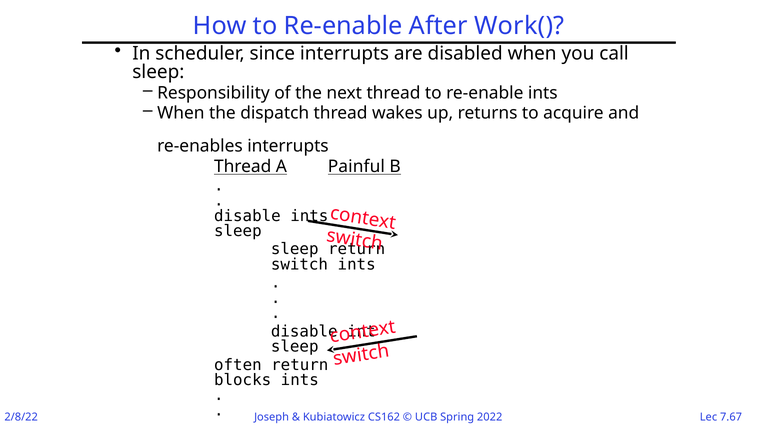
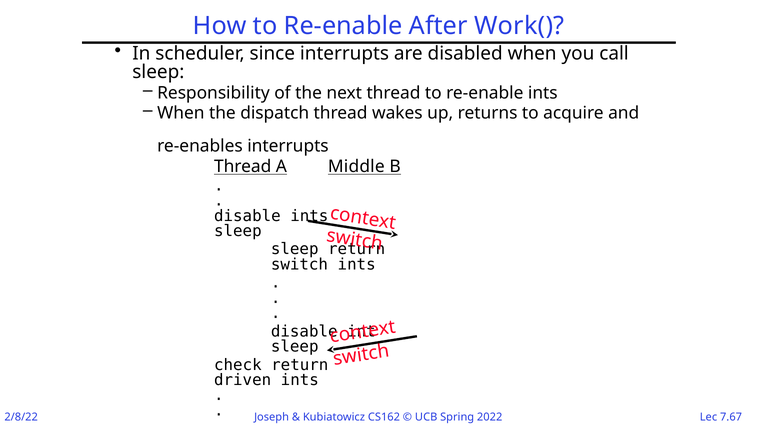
Painful: Painful -> Middle (356, 166)
often: often -> check (238, 365)
blocks: blocks -> driven (243, 380)
